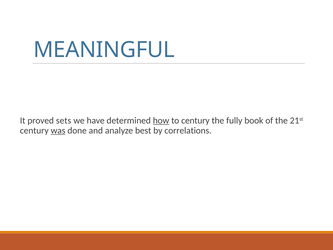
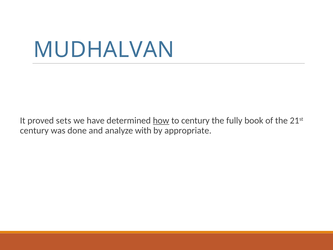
MEANINGFUL: MEANINGFUL -> MUDHALVAN (104, 50)
was underline: present -> none (58, 130)
best: best -> with (143, 130)
correlations: correlations -> appropriate (188, 130)
